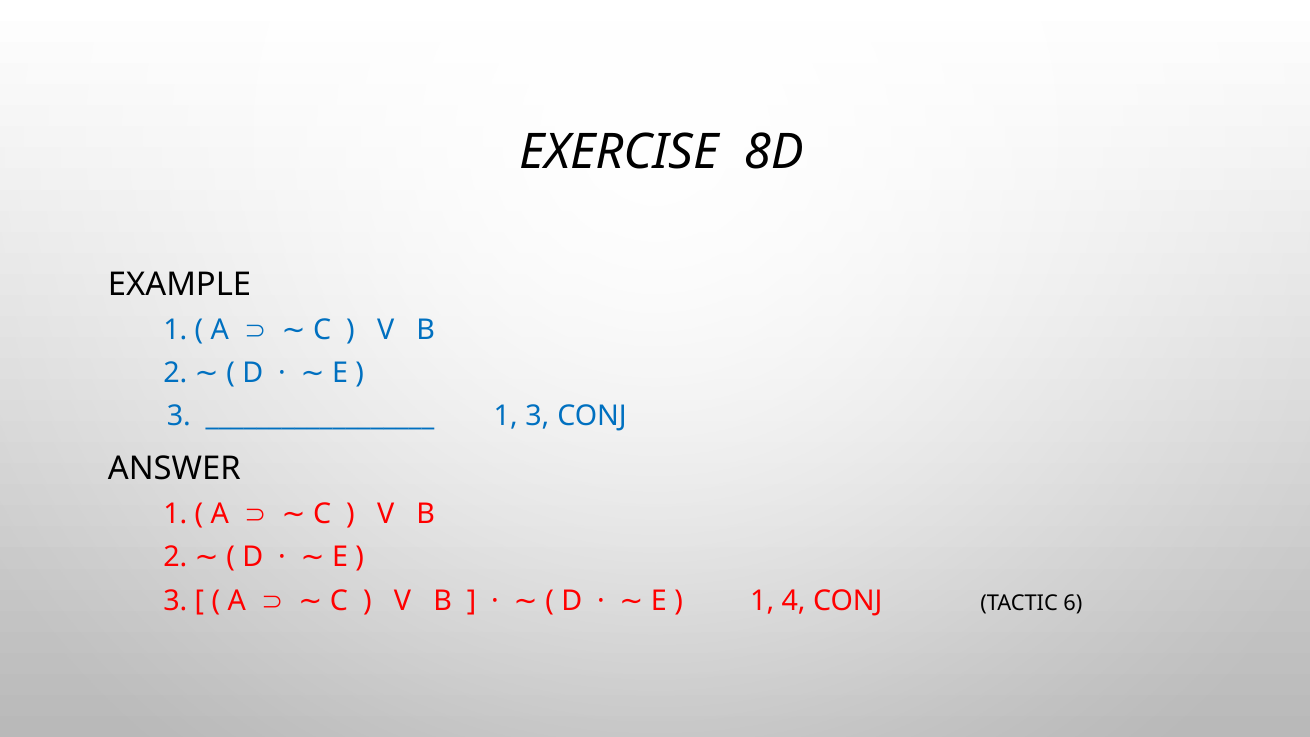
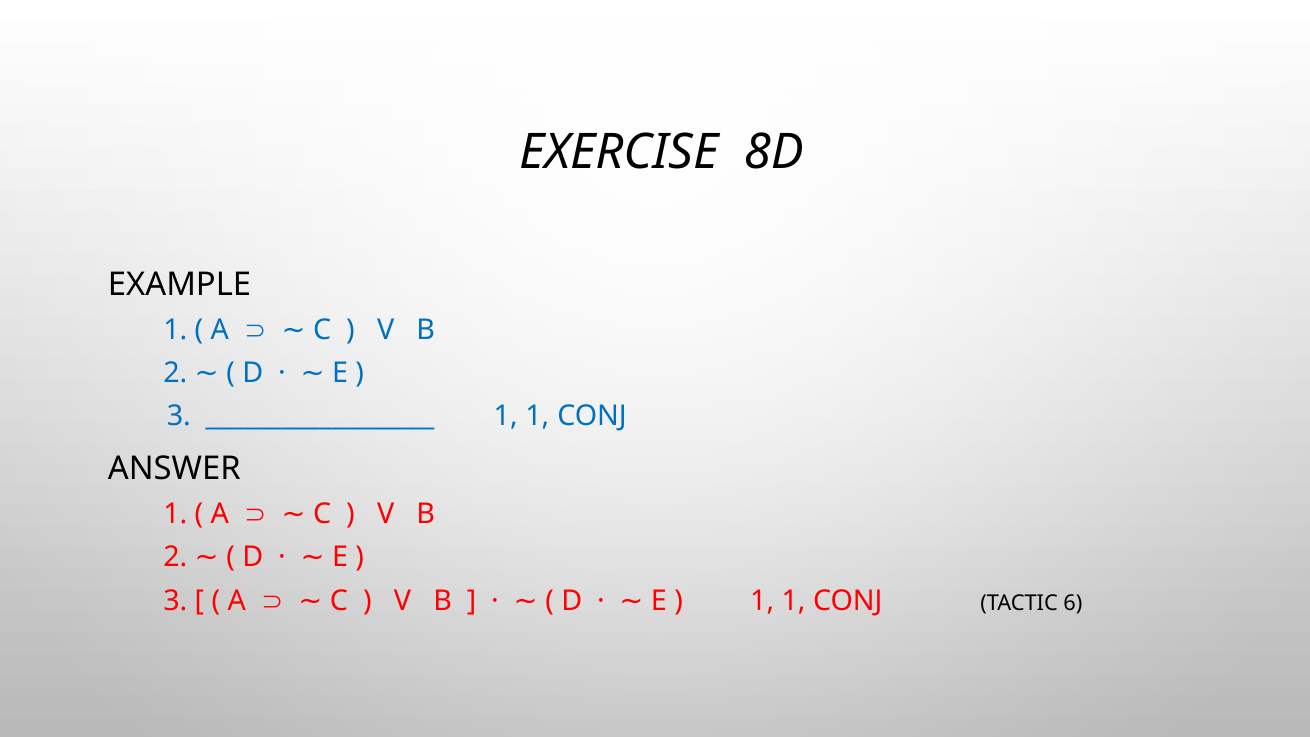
3: 3 -> 1 (537, 416)
4: 4 -> 1 (794, 601)
